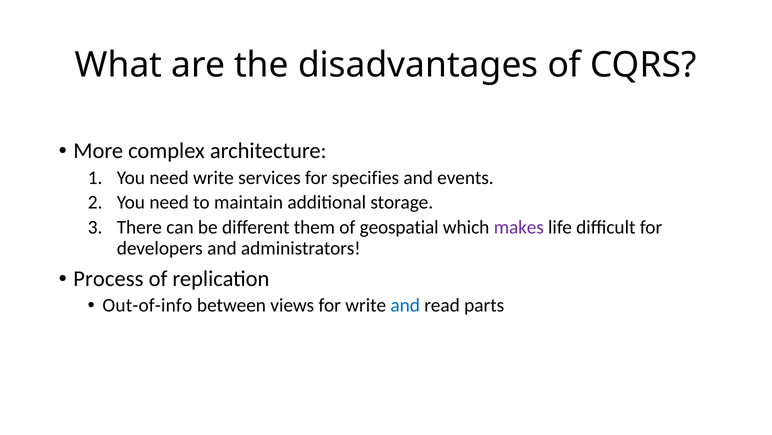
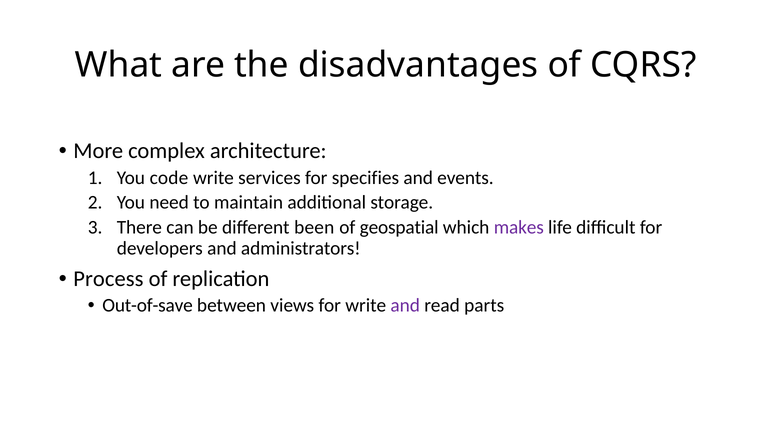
need: need -> code (169, 177)
them: them -> been (314, 227)
Out-of-info: Out-of-info -> Out-of-save (148, 305)
and colour: blue -> purple (405, 305)
